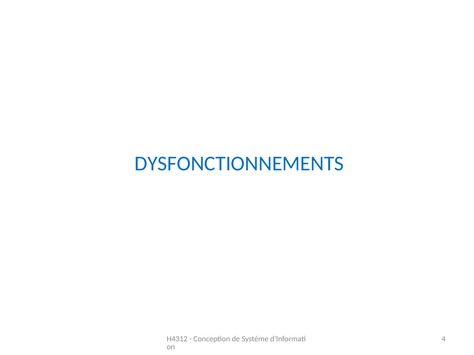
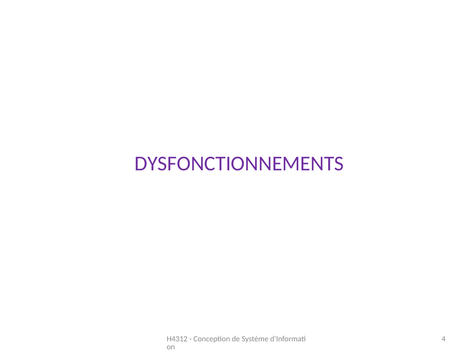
DYSFONCTIONNEMENTS colour: blue -> purple (239, 164)
